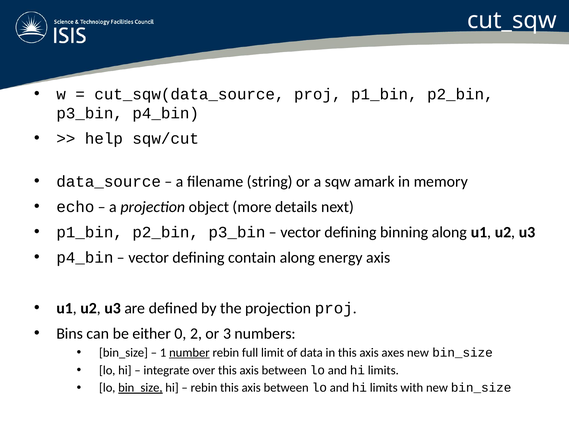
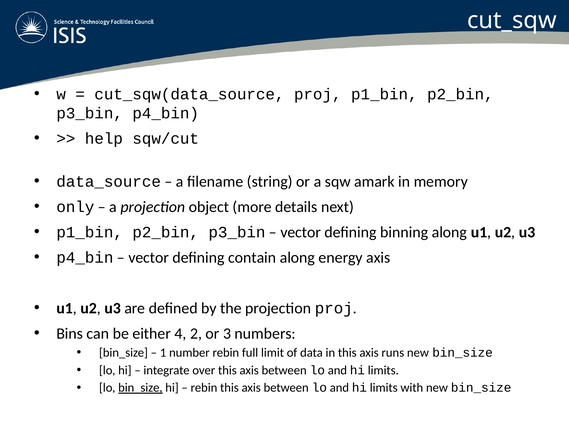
echo: echo -> only (75, 207)
0: 0 -> 4 (181, 333)
number underline: present -> none (189, 352)
axes: axes -> runs (393, 352)
